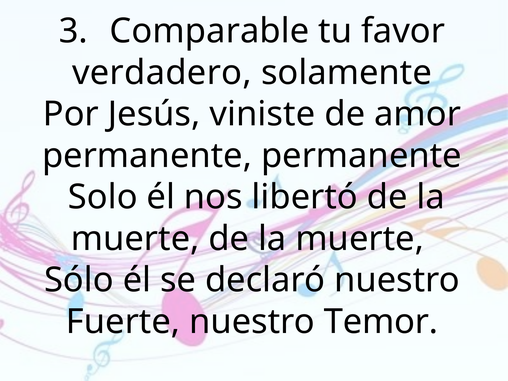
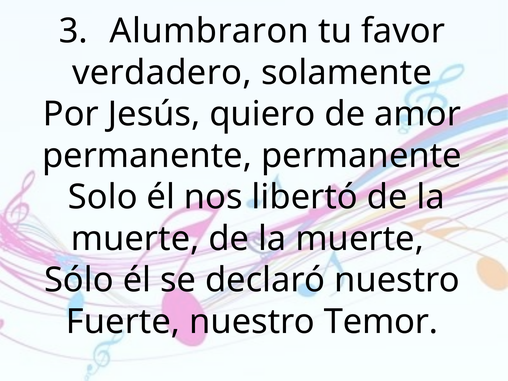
Comparable: Comparable -> Alumbraron (209, 31)
viniste: viniste -> quiero (262, 114)
